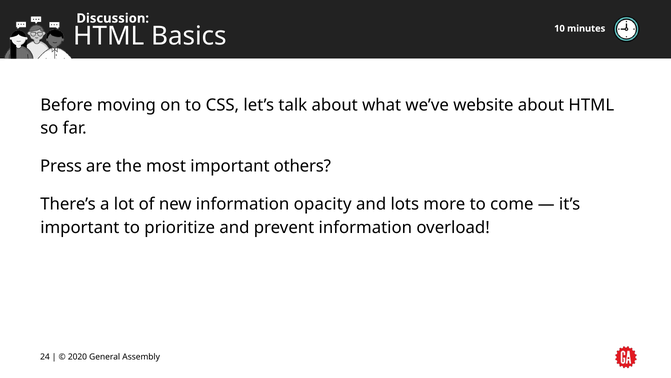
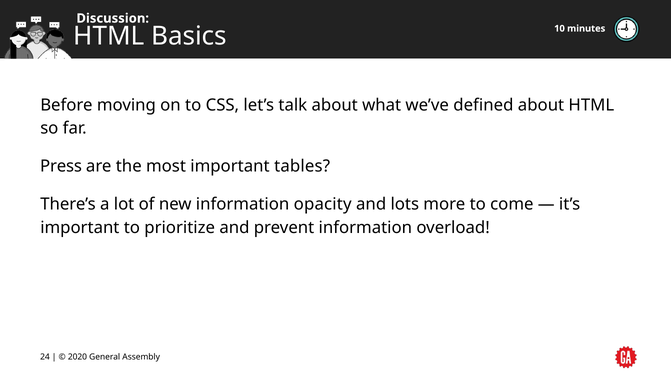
website: website -> defined (483, 105)
others: others -> tables (302, 166)
